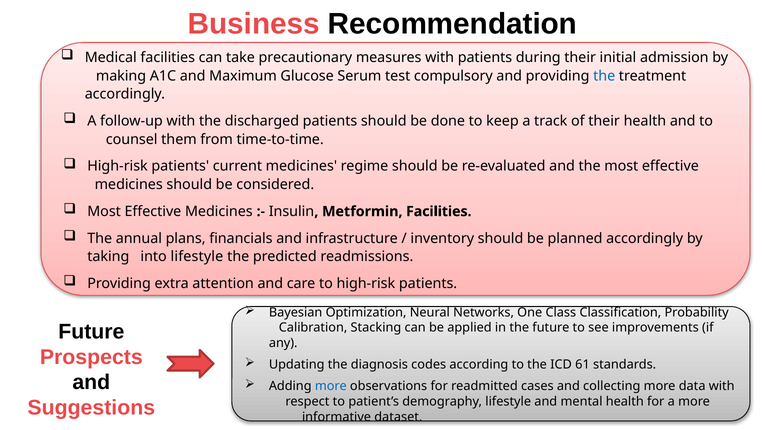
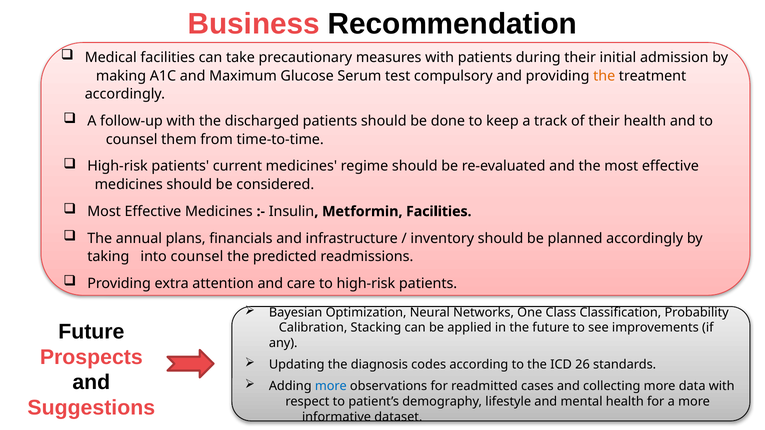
the colour: blue -> orange (604, 76)
into lifestyle: lifestyle -> counsel (197, 257)
61: 61 -> 26 (583, 365)
